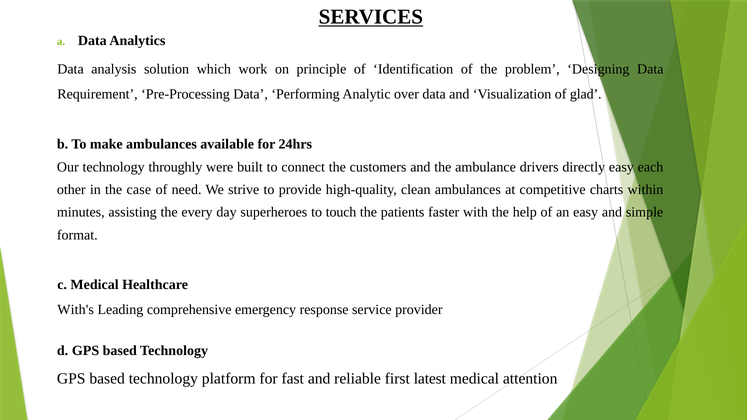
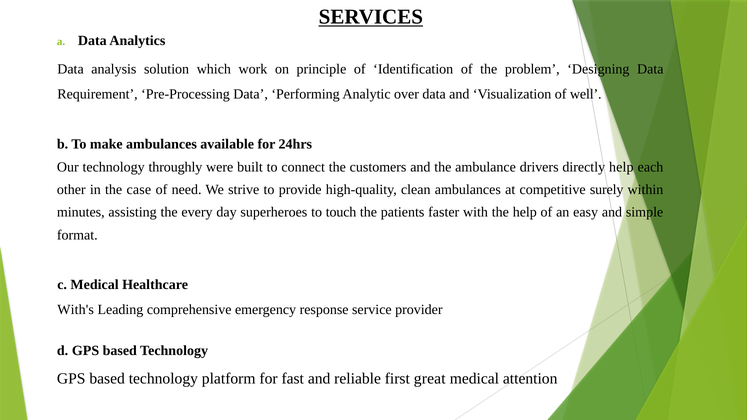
glad: glad -> well (586, 94)
directly easy: easy -> help (621, 167)
charts: charts -> surely (607, 190)
latest: latest -> great (430, 379)
